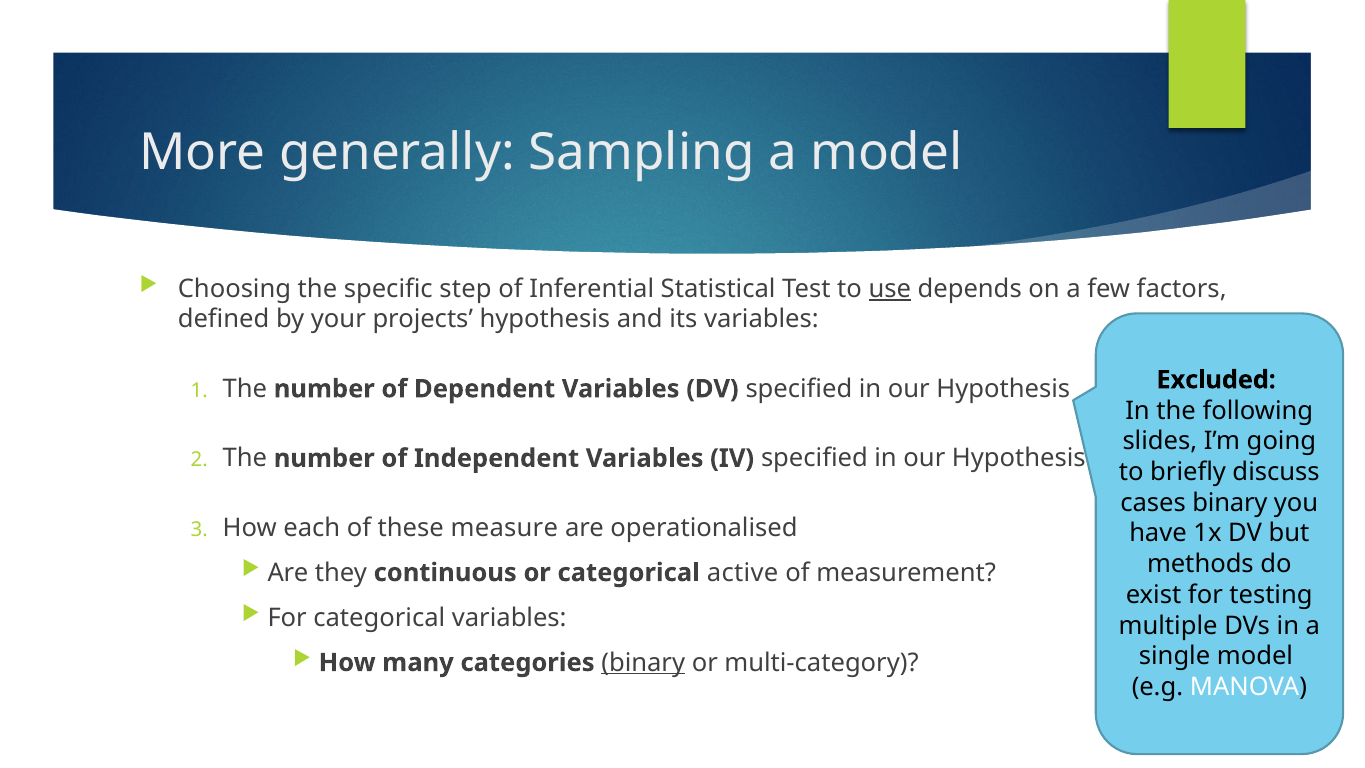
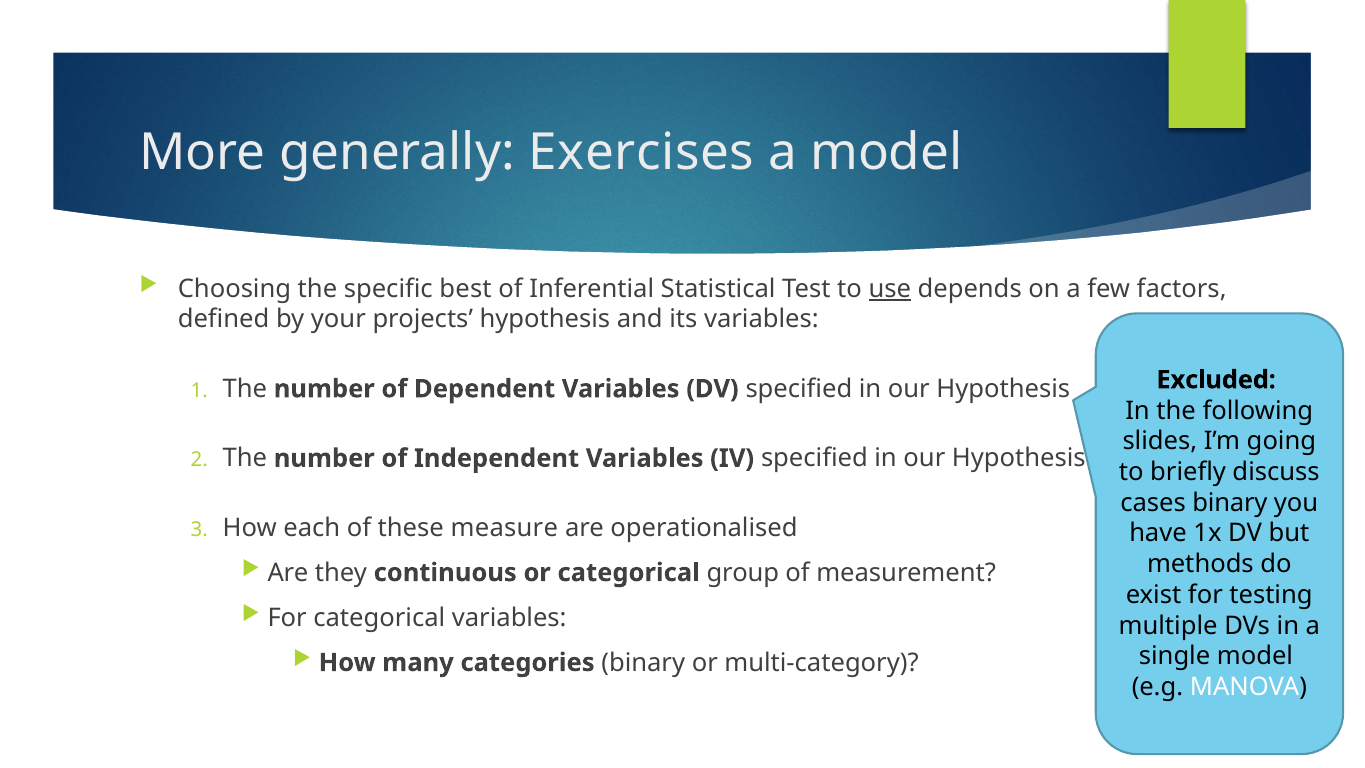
Sampling: Sampling -> Exercises (641, 152)
step: step -> best (466, 289)
active: active -> group (743, 573)
binary underline: present -> none (643, 662)
